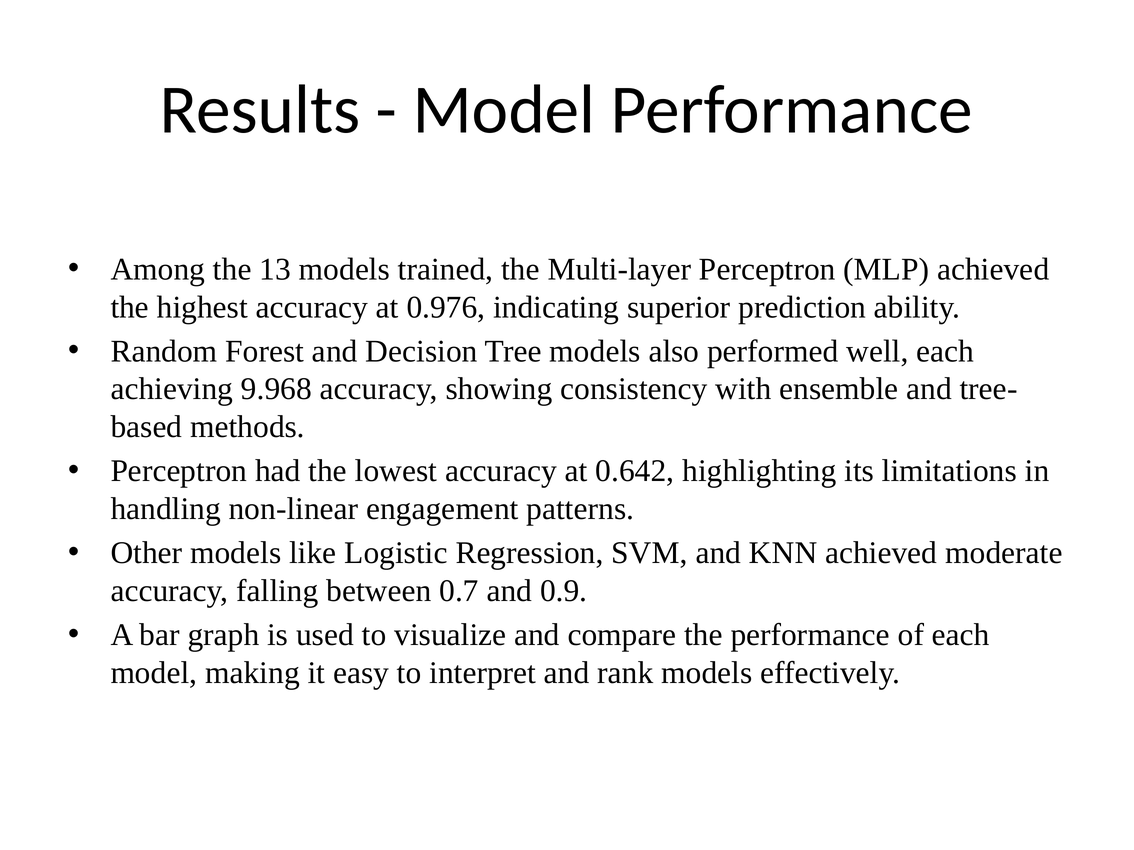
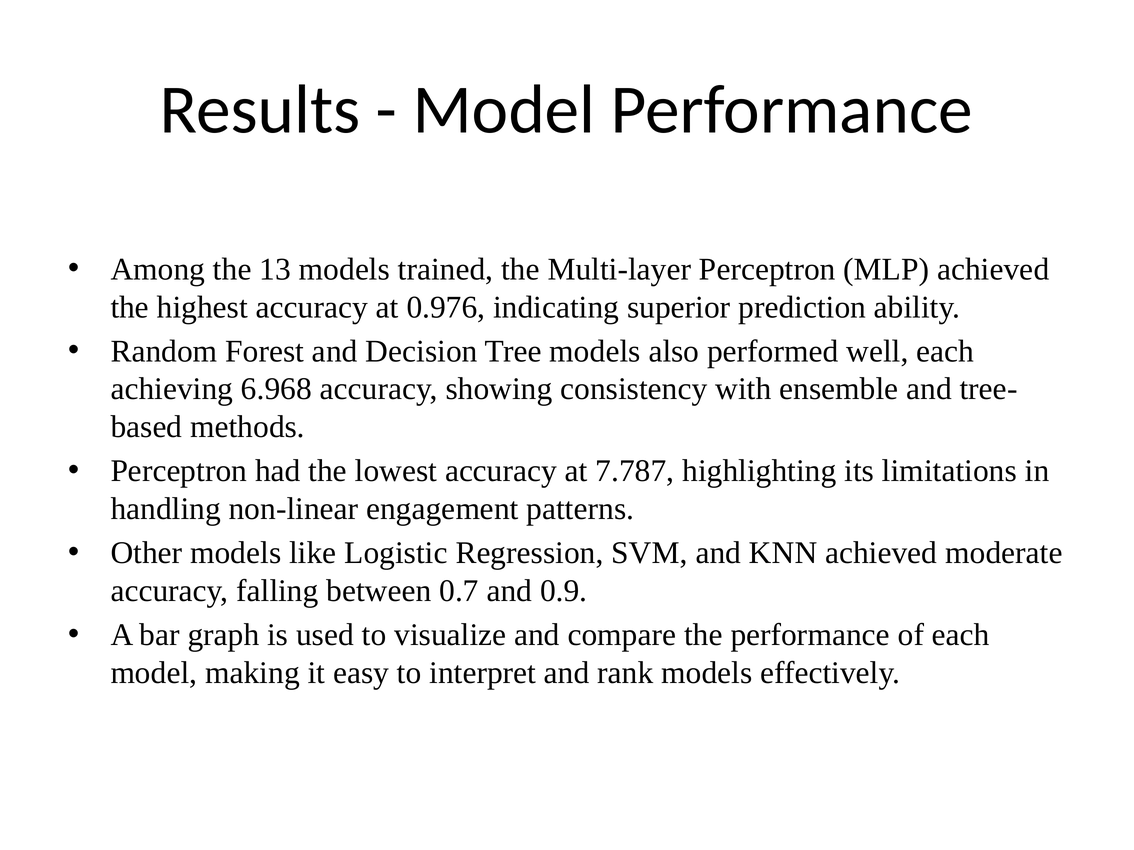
9.968: 9.968 -> 6.968 (276, 389)
0.642: 0.642 -> 7.787 (635, 471)
